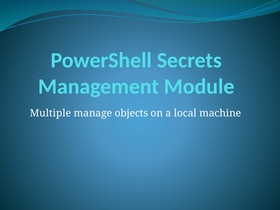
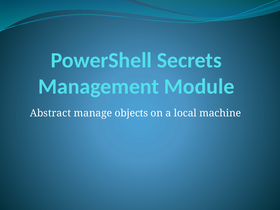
Multiple: Multiple -> Abstract (50, 113)
